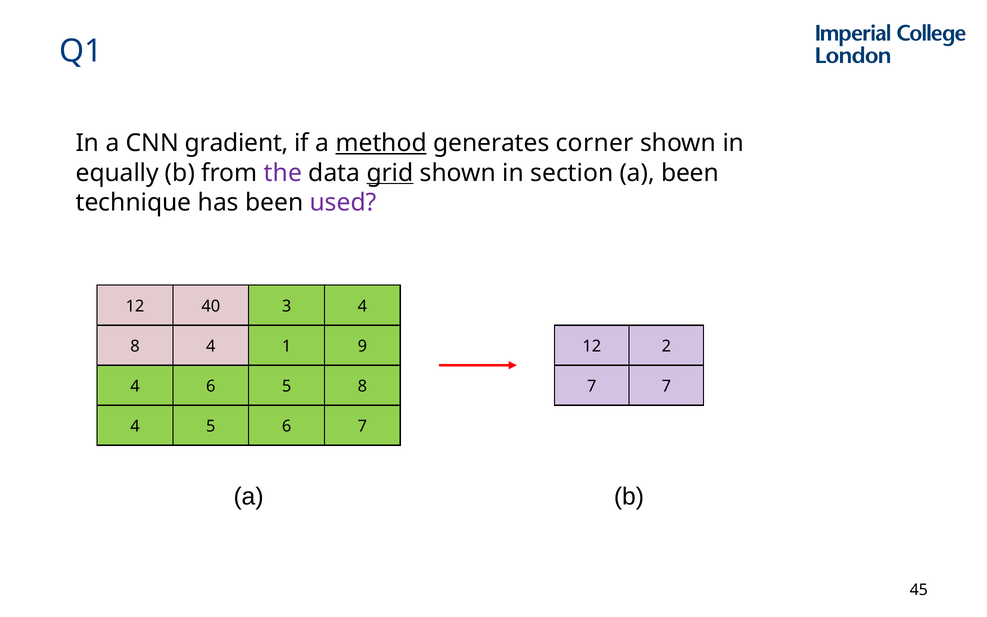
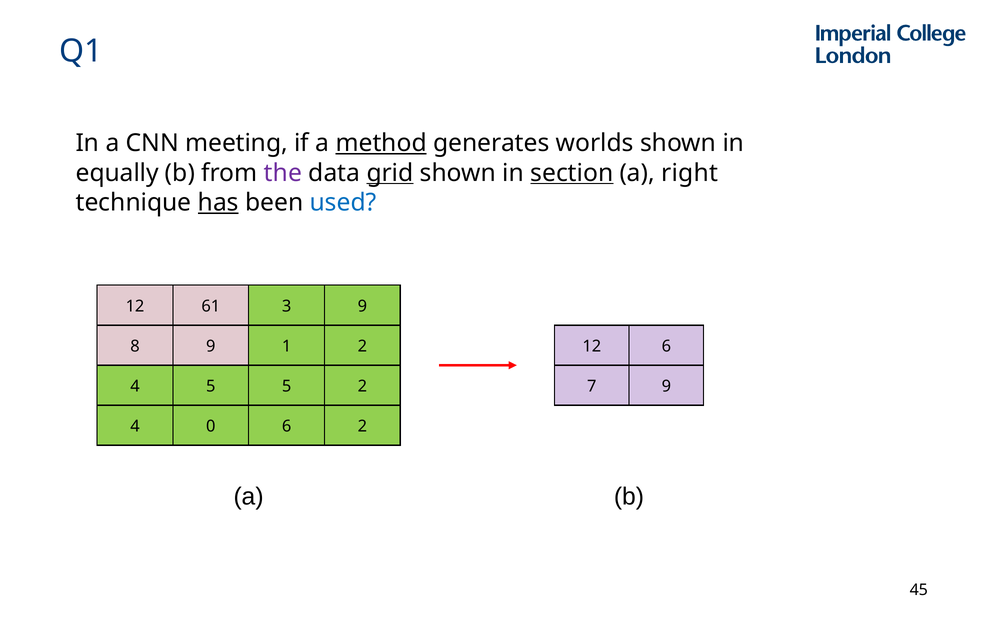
gradient: gradient -> meeting (237, 143)
corner: corner -> worlds (595, 143)
section underline: none -> present (572, 173)
a been: been -> right (690, 173)
has underline: none -> present (218, 202)
used colour: purple -> blue (343, 202)
40: 40 -> 61 (211, 306)
3 4: 4 -> 9 (362, 306)
4: 4 -> 9 (211, 346)
1 9: 9 -> 2 (362, 346)
12 2: 2 -> 6 (666, 346)
4 6: 6 -> 5 (211, 386)
5 8: 8 -> 2 (362, 386)
7 7: 7 -> 9 (666, 386)
4 5: 5 -> 0 (211, 426)
6 7: 7 -> 2 (362, 426)
